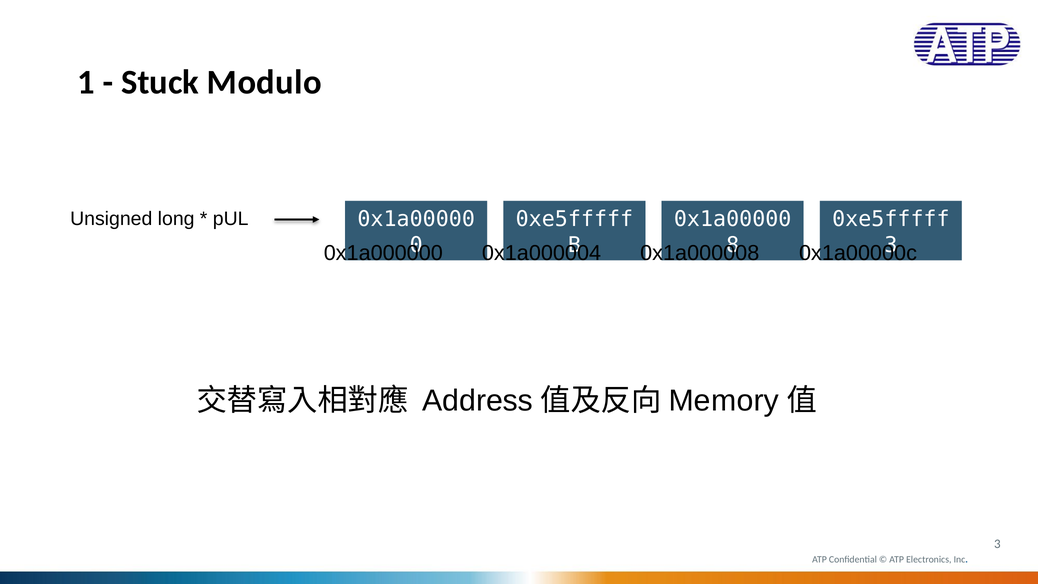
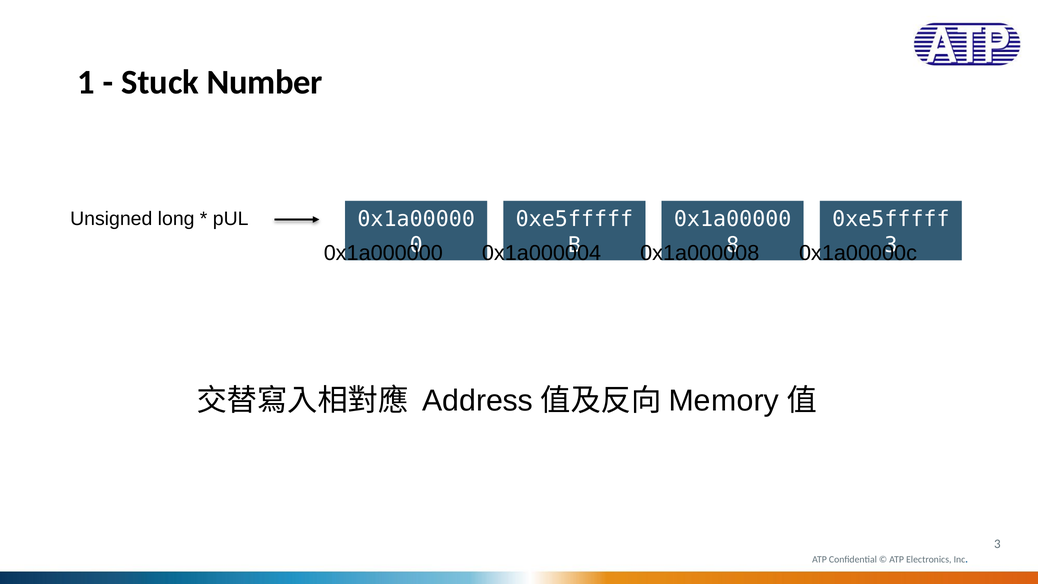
Modulo: Modulo -> Number (265, 82)
